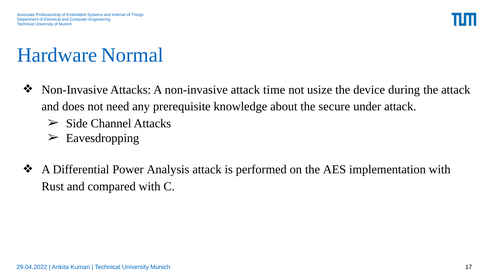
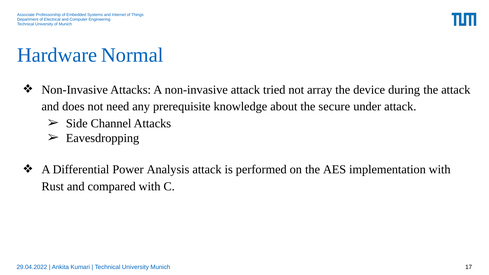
time: time -> tried (274, 90)
usize: usize -> array (320, 90)
